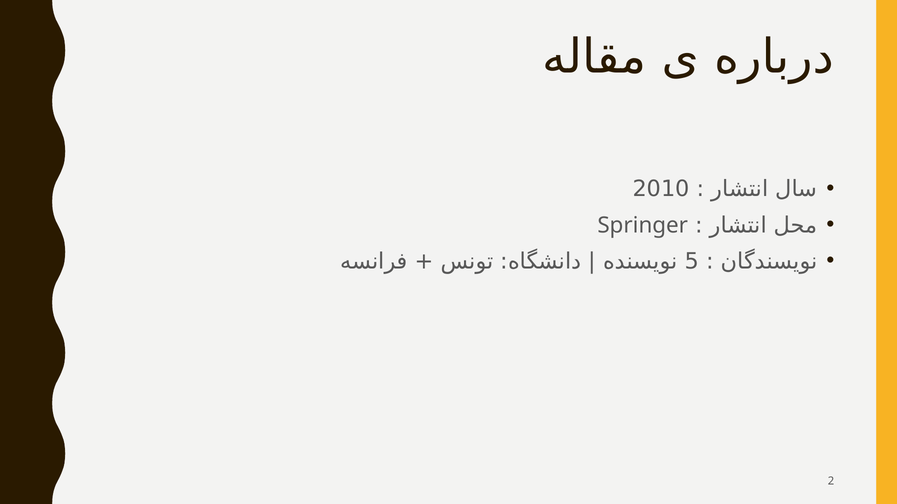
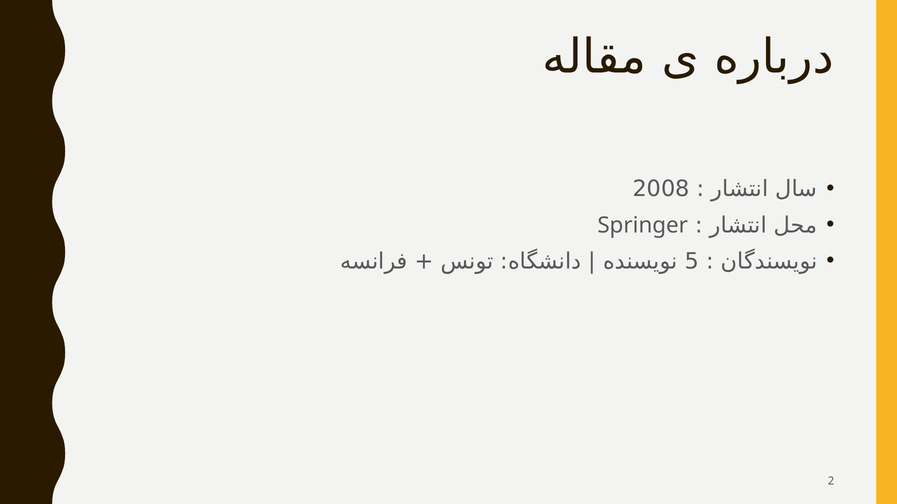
2010: 2010 -> 2008 (661, 189)
